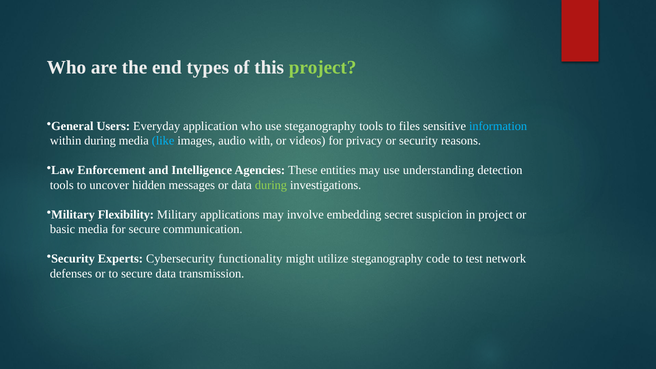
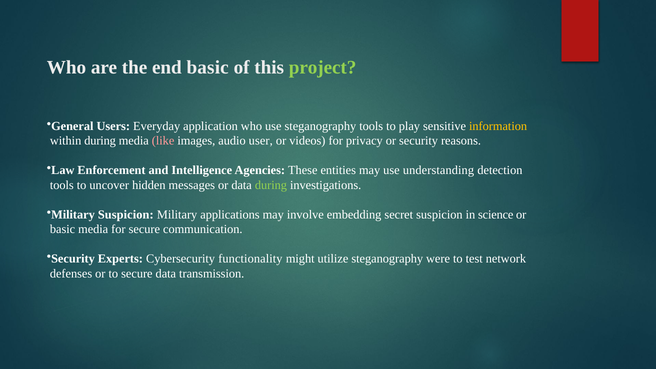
end types: types -> basic (208, 67)
files: files -> play (409, 126)
information colour: light blue -> yellow (498, 126)
like colour: light blue -> pink (163, 141)
with: with -> user (261, 141)
Military Flexibility: Flexibility -> Suspicion (126, 215)
in project: project -> science (496, 215)
code: code -> were (438, 259)
